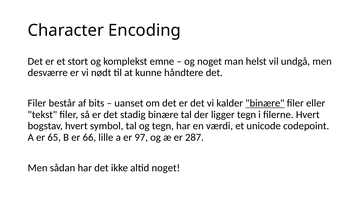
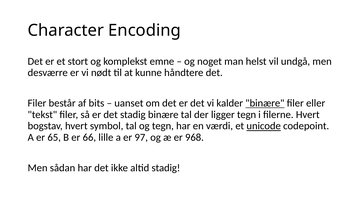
unicode underline: none -> present (264, 126)
287: 287 -> 968 (194, 138)
altid noget: noget -> stadig (166, 168)
